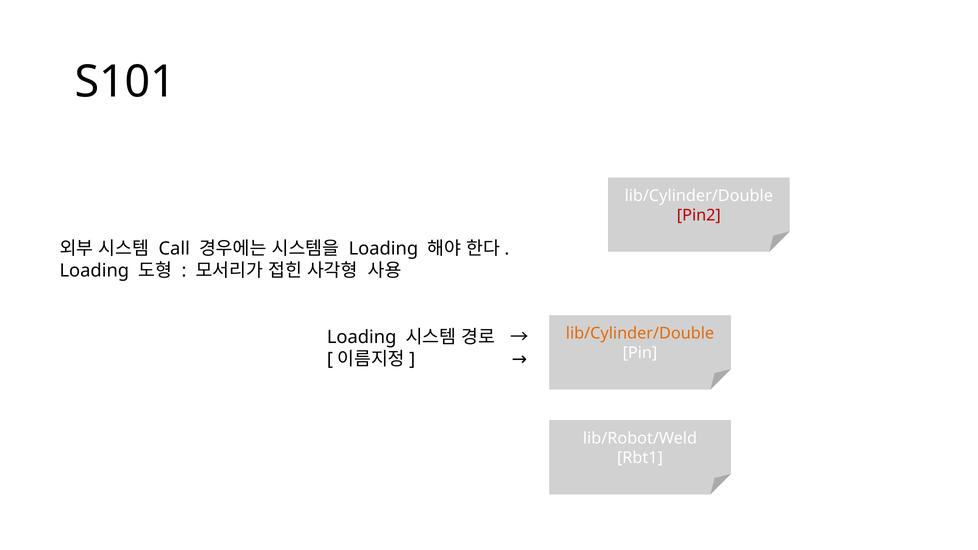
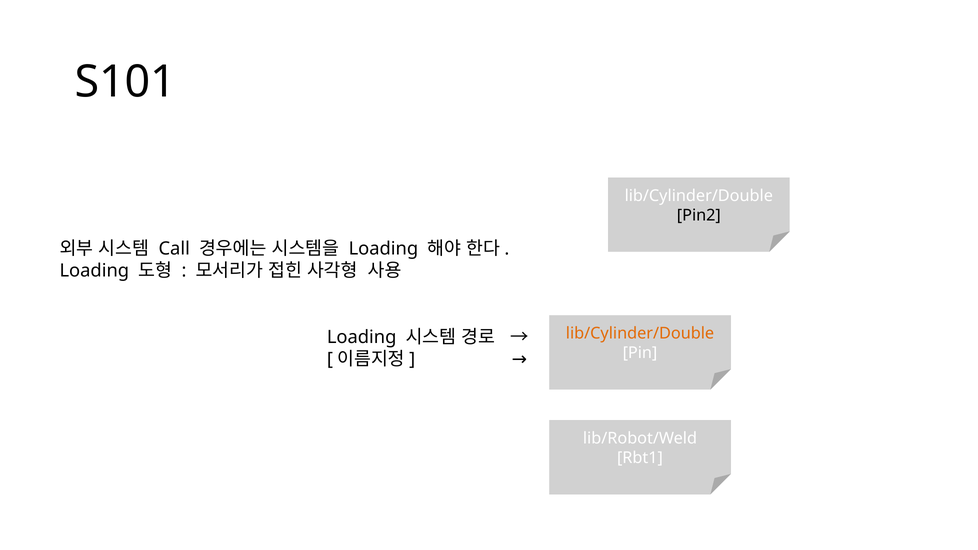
Pin2 colour: red -> black (699, 215)
